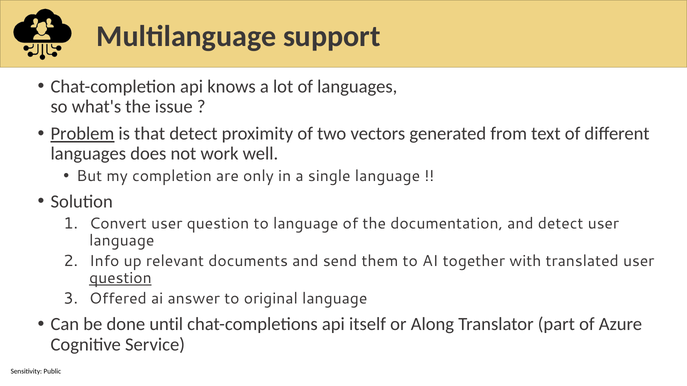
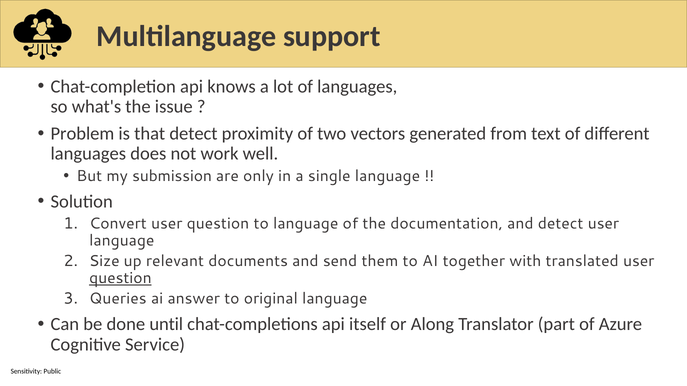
Problem underline: present -> none (82, 134)
completion: completion -> submission (172, 176)
Info: Info -> Size (104, 261)
Offered: Offered -> Queries (118, 299)
